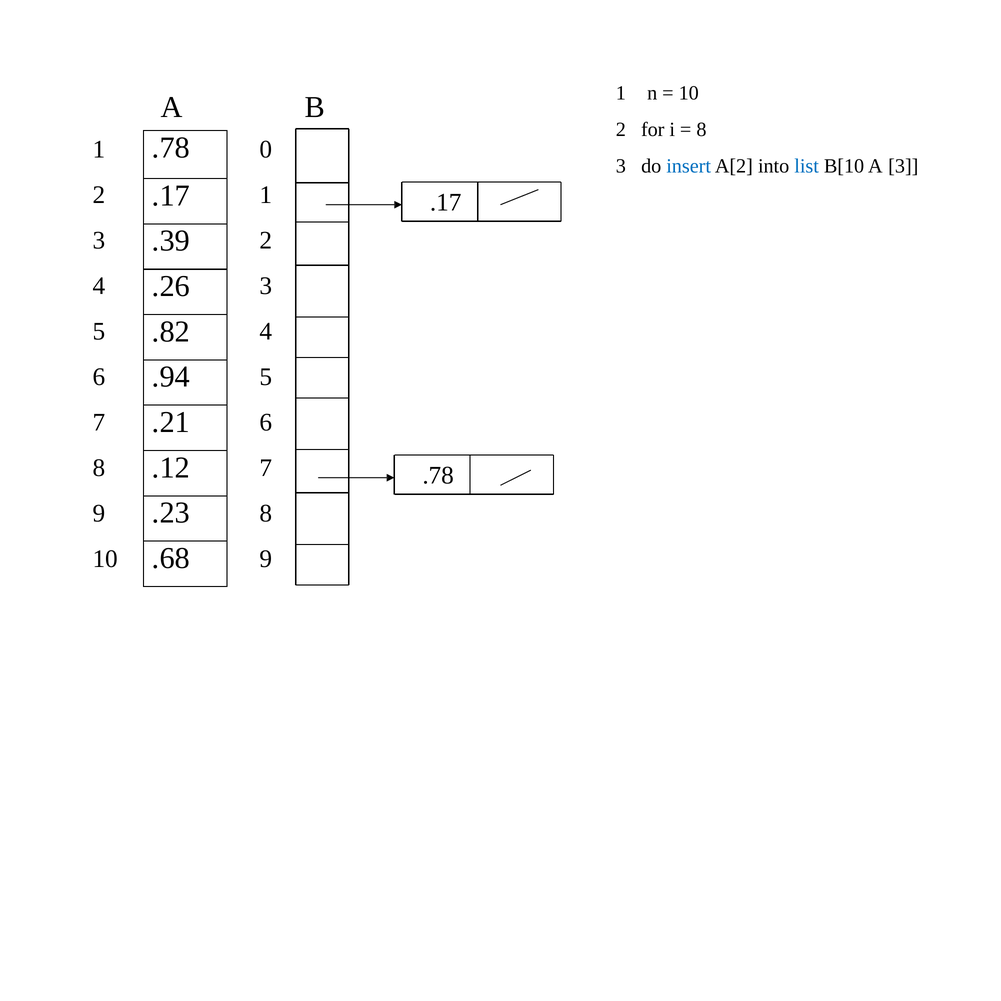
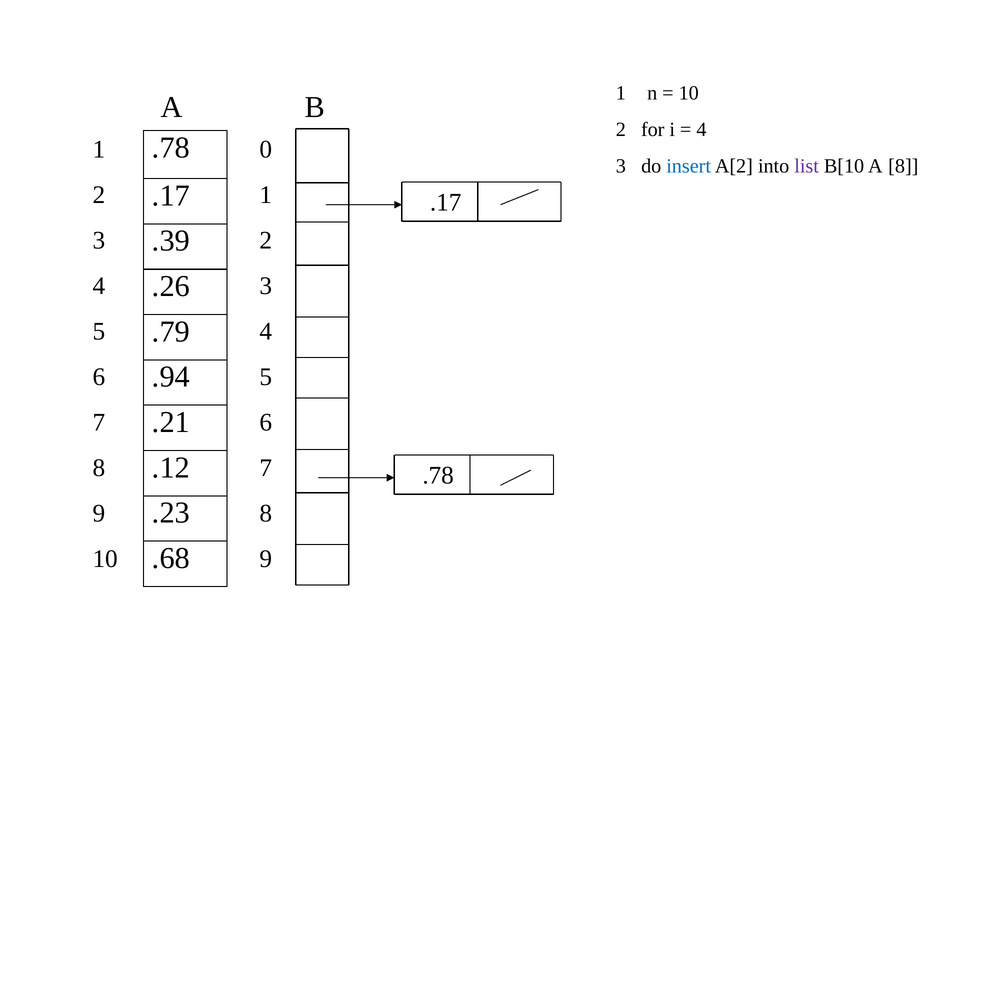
8: 8 -> 4 (701, 130)
list colour: blue -> purple (807, 166)
A 3: 3 -> 8 (903, 166)
.82: .82 -> .79 (171, 332)
